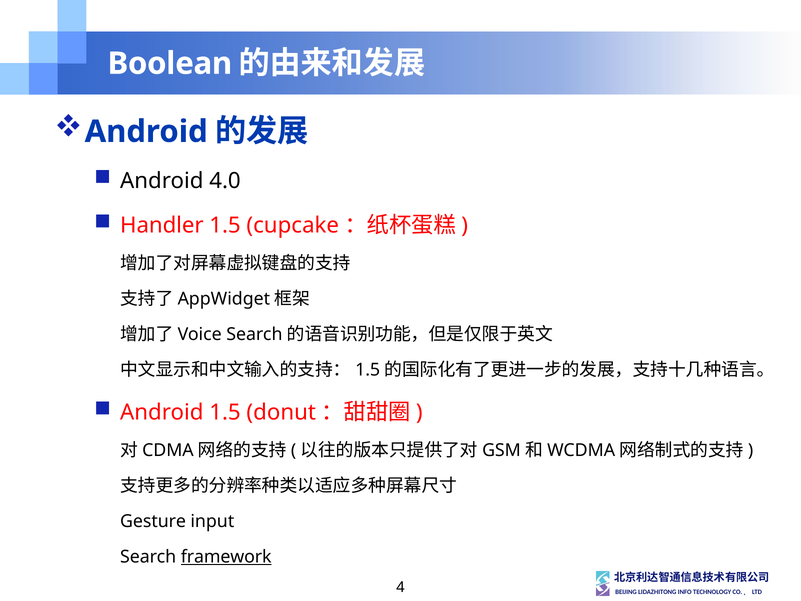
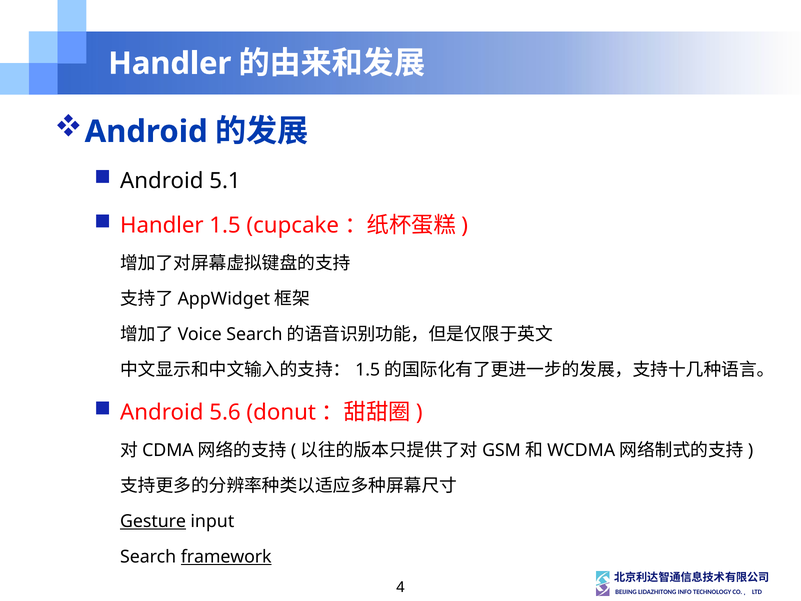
Boolean: Boolean -> Handler (170, 64)
4.0: 4.0 -> 5.1 (225, 181)
Android 1.5: 1.5 -> 5.6 (225, 412)
Gesture underline: none -> present (153, 521)
